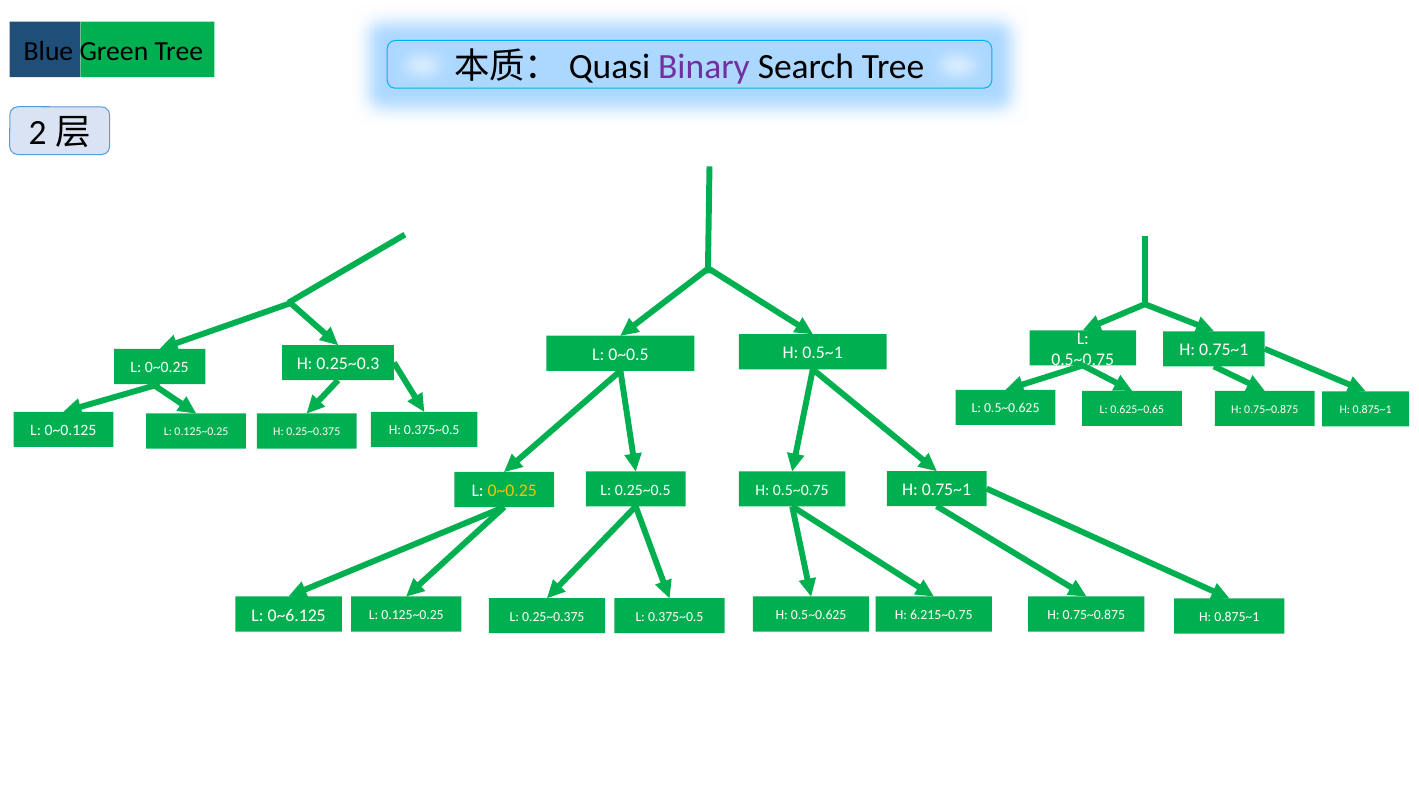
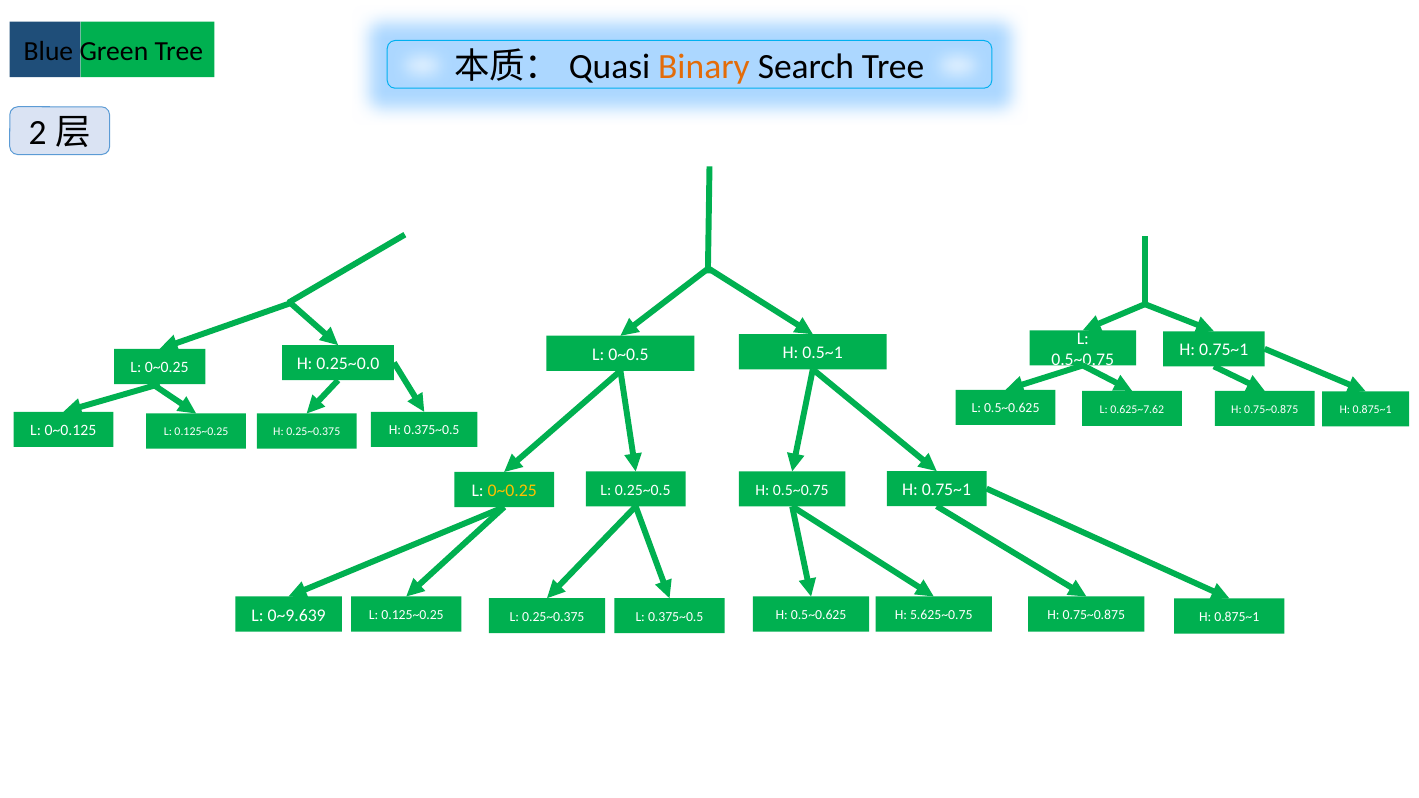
Binary colour: purple -> orange (704, 67)
0.25~0.3: 0.25~0.3 -> 0.25~0.0 (348, 364)
0.625~0.65: 0.625~0.65 -> 0.625~7.62 (1137, 409)
0~6.125: 0~6.125 -> 0~9.639 (297, 615)
6.215~0.75: 6.215~0.75 -> 5.625~0.75 (941, 615)
